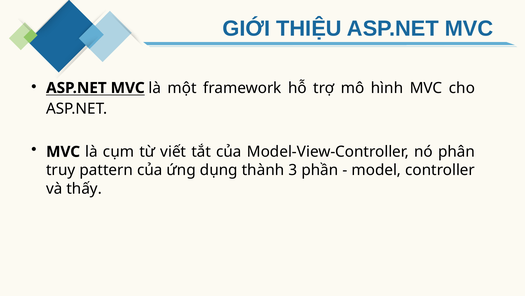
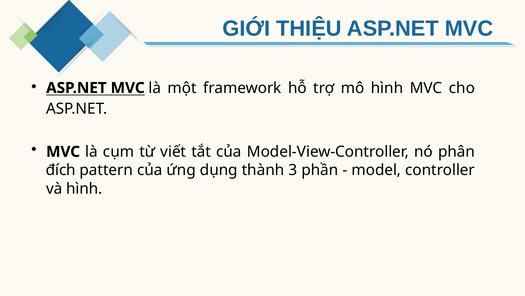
truy: truy -> đích (61, 170)
và thấy: thấy -> hình (84, 188)
